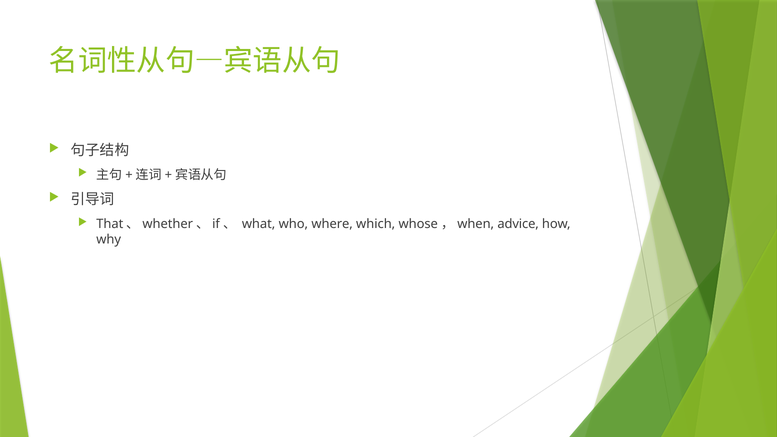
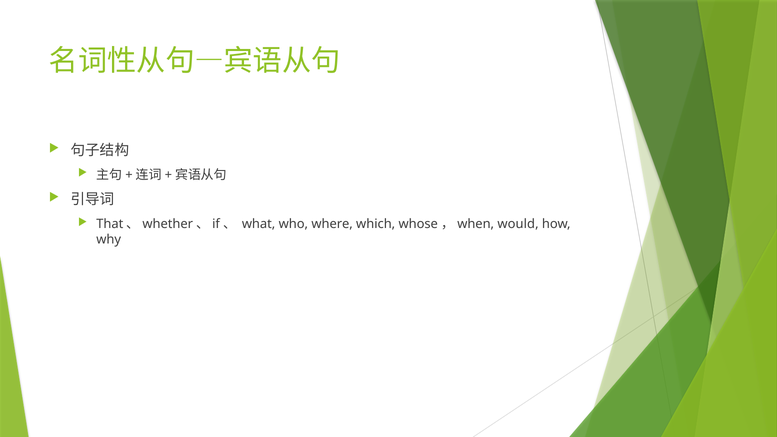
advice: advice -> would (518, 224)
